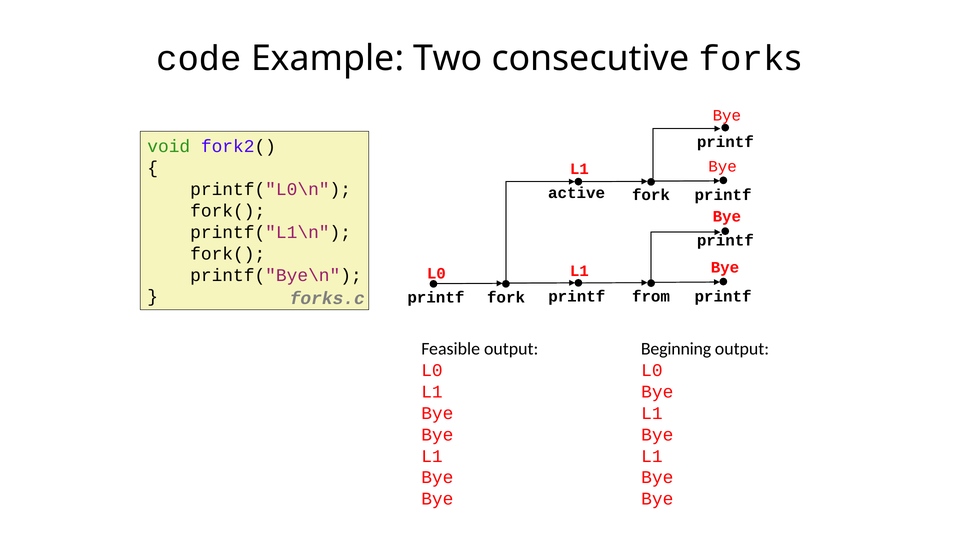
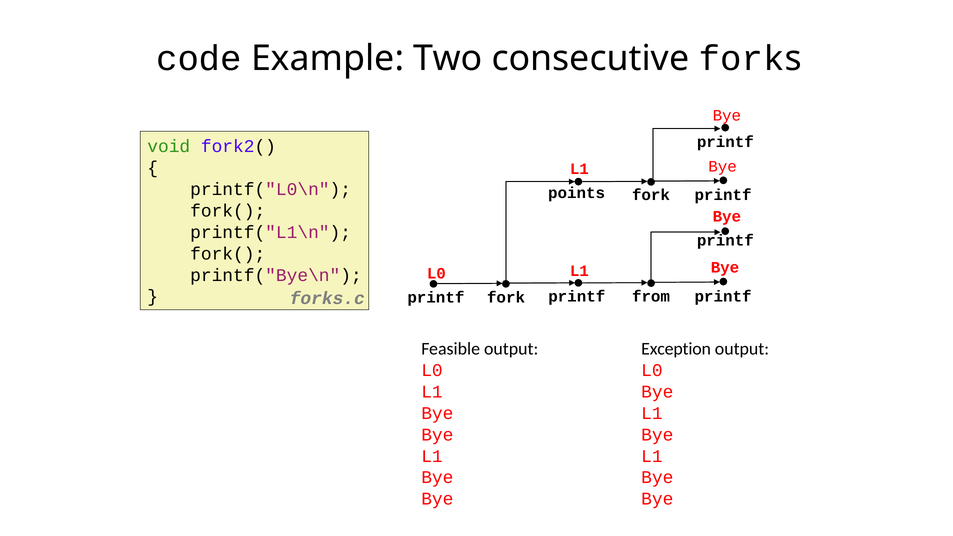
active: active -> points (577, 193)
Beginning: Beginning -> Exception (676, 349)
